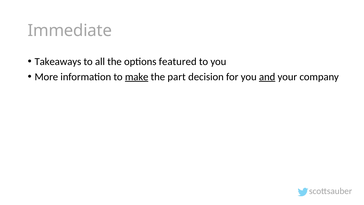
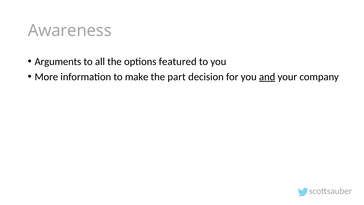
Immediate: Immediate -> Awareness (70, 31)
Takeaways: Takeaways -> Arguments (58, 62)
make underline: present -> none (137, 77)
